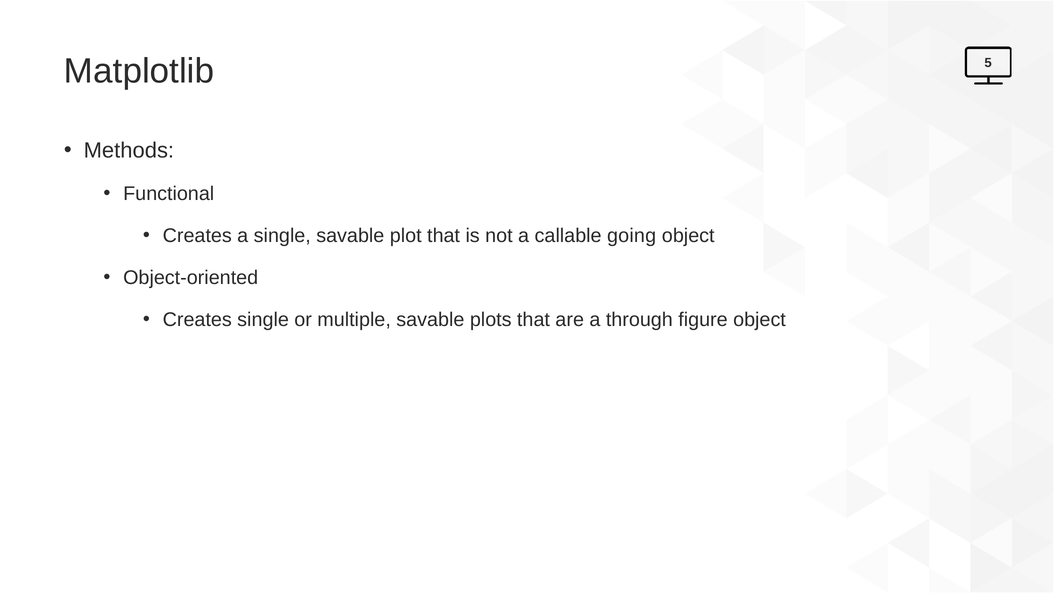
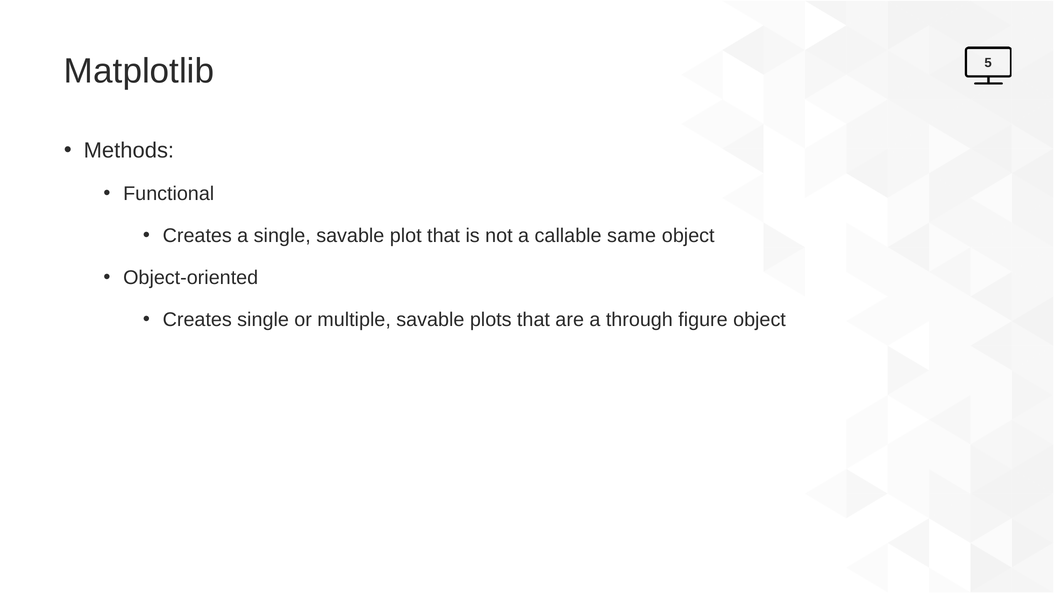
going: going -> same (632, 236)
